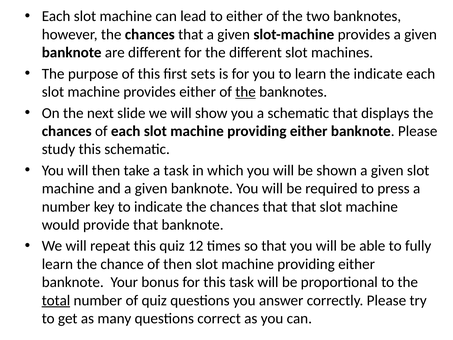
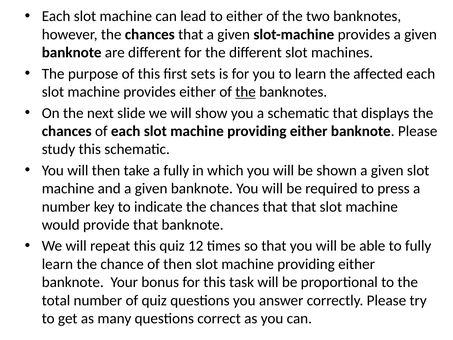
the indicate: indicate -> affected (378, 74)
a task: task -> fully (176, 170)
total underline: present -> none (56, 300)
